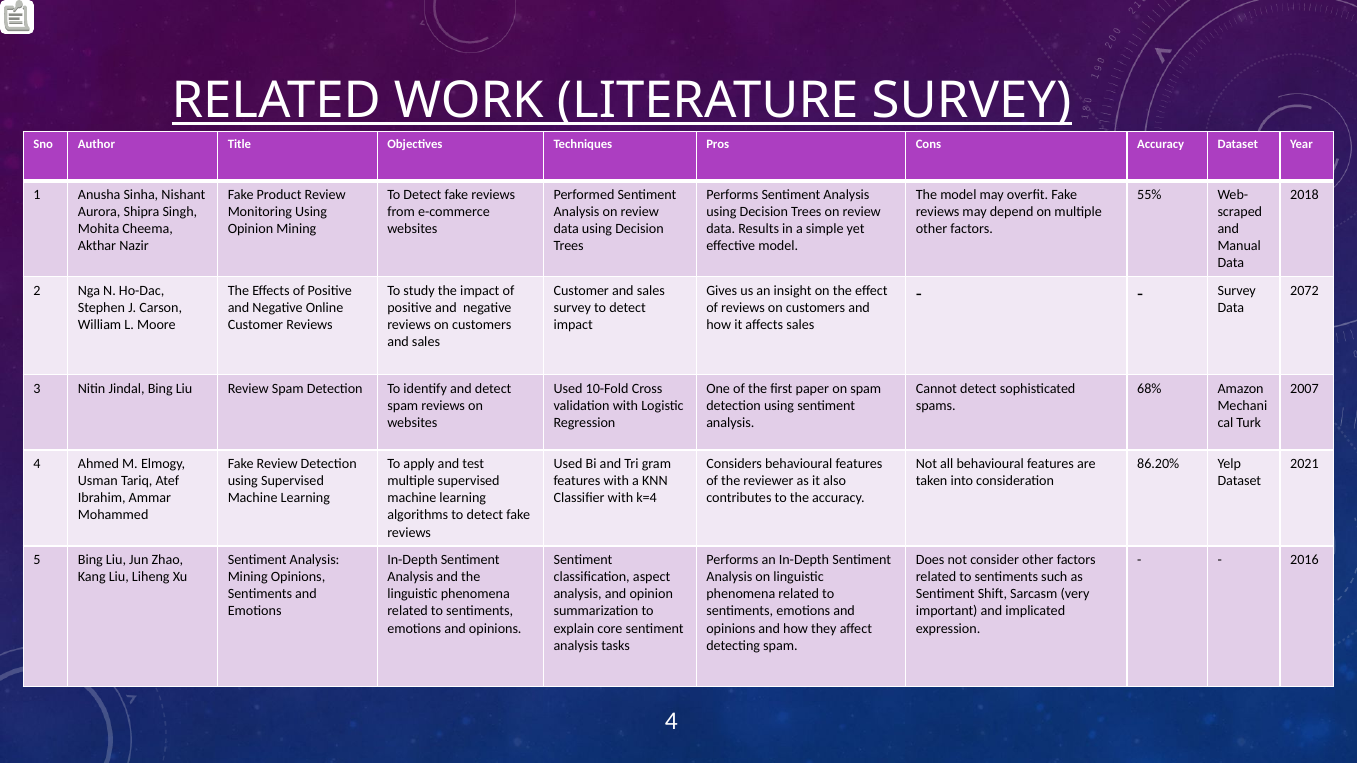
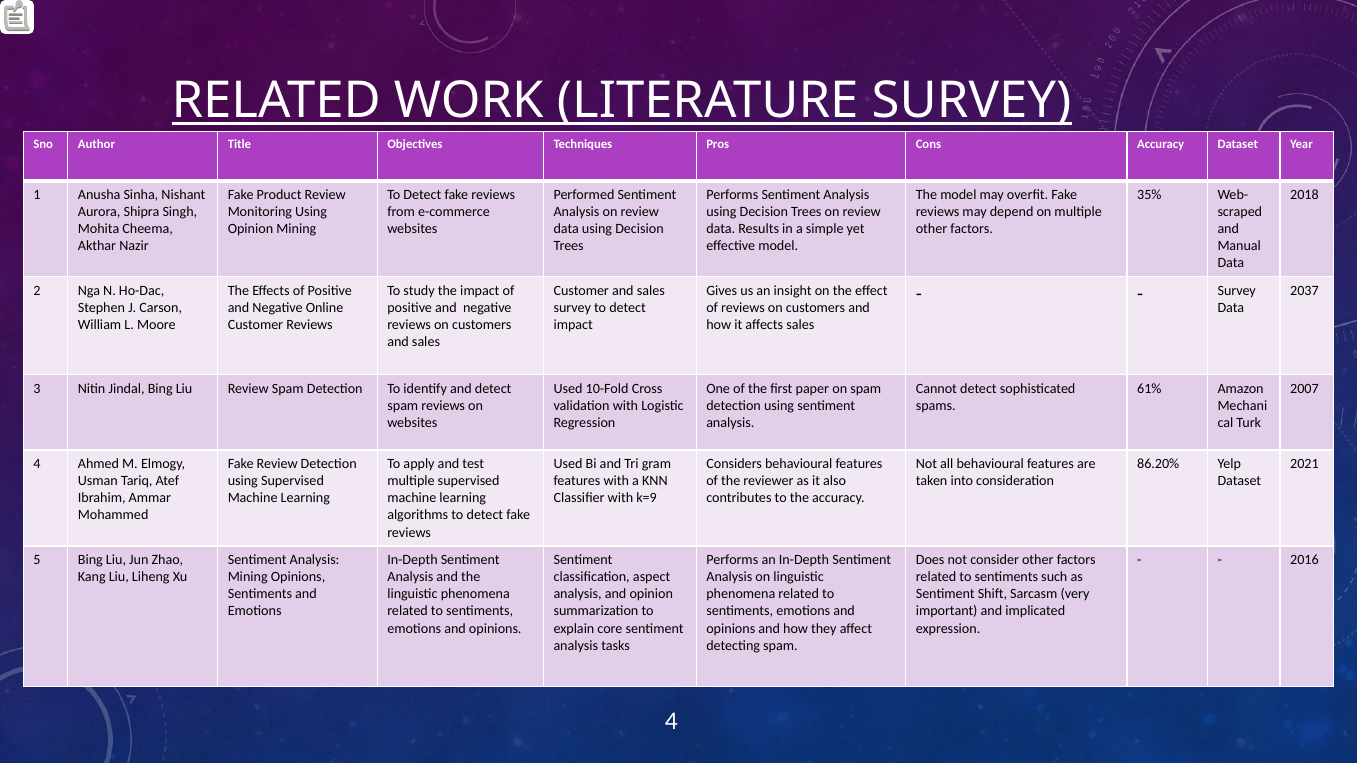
55%: 55% -> 35% (1149, 195)
2072: 2072 -> 2037 (1304, 291)
68%: 68% -> 61% (1149, 389)
k=4: k=4 -> k=9 (647, 498)
